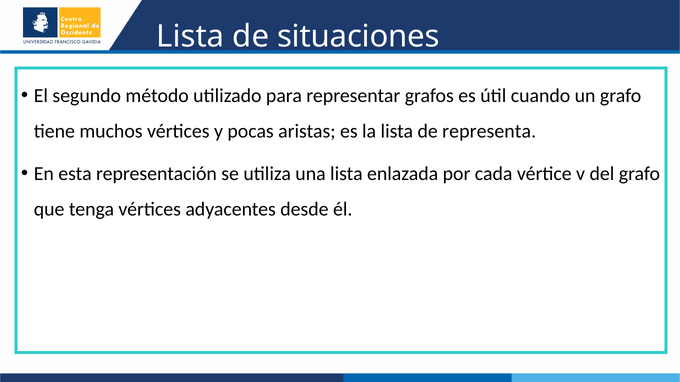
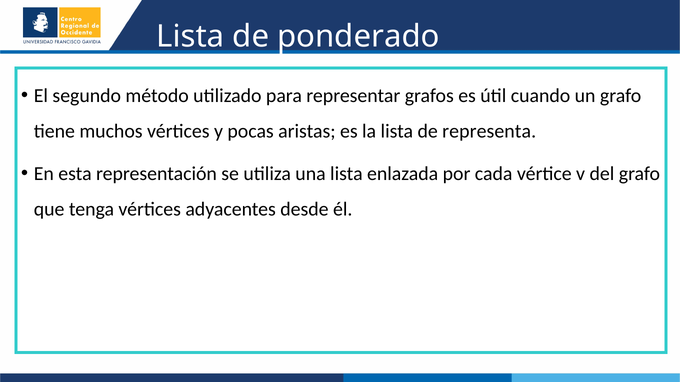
situaciones: situaciones -> ponderado (358, 37)
